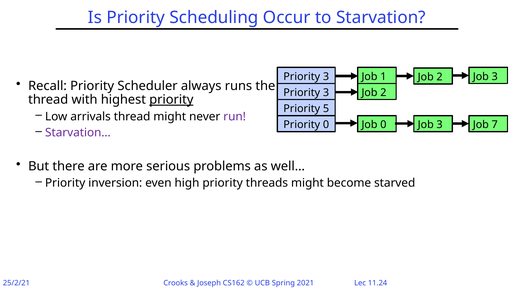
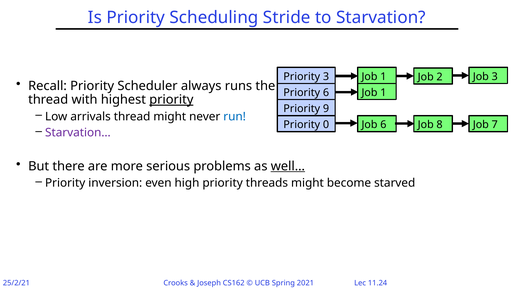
Occur: Occur -> Stride (287, 18)
3: 3 -> 6 (326, 93)
2: 2 -> 1 (383, 93)
5: 5 -> 9 (326, 109)
run colour: purple -> blue (235, 117)
Job 0: 0 -> 6 (383, 125)
3: 3 -> 8 (440, 125)
well… underline: none -> present (288, 166)
